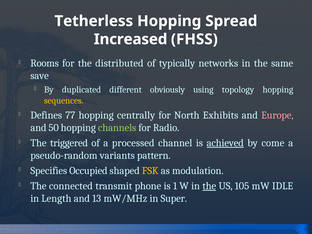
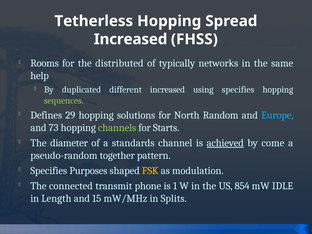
save: save -> help (40, 76)
different obviously: obviously -> increased (167, 90)
using topology: topology -> specifies (238, 90)
sequences colour: yellow -> light green (64, 101)
77: 77 -> 29 (70, 115)
centrally: centrally -> solutions (136, 115)
Exhibits: Exhibits -> Random (221, 115)
Europe colour: pink -> light blue (277, 115)
50: 50 -> 73 (54, 128)
Radio: Radio -> Starts (166, 128)
triggered: triggered -> diameter (69, 143)
processed: processed -> standards (133, 143)
variants: variants -> together (117, 155)
Occupied: Occupied -> Purposes (88, 171)
the underline: present -> none (209, 186)
105: 105 -> 854 (242, 186)
13: 13 -> 15 (97, 198)
Super: Super -> Splits (174, 198)
